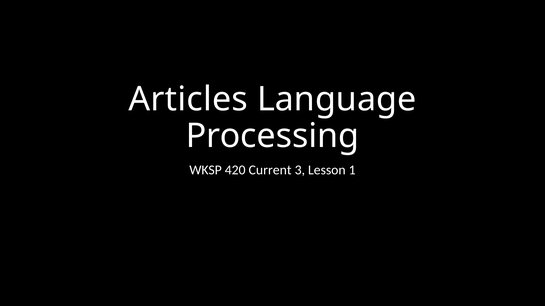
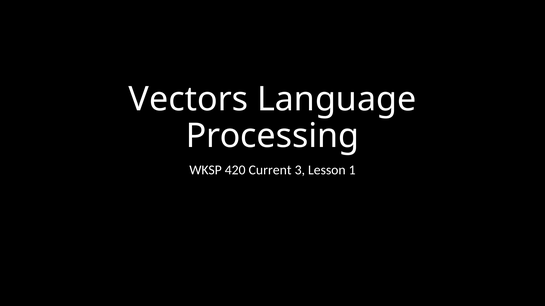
Articles: Articles -> Vectors (188, 99)
